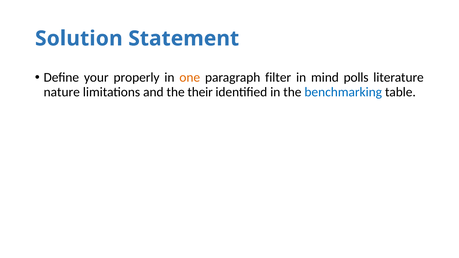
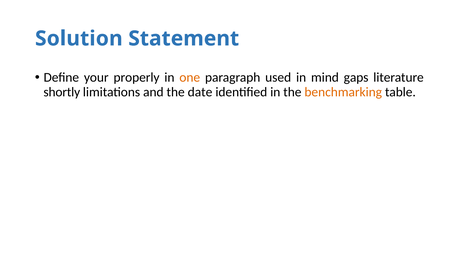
filter: filter -> used (278, 78)
polls: polls -> gaps (356, 78)
nature: nature -> shortly (62, 92)
their: their -> date (200, 92)
benchmarking colour: blue -> orange (343, 92)
